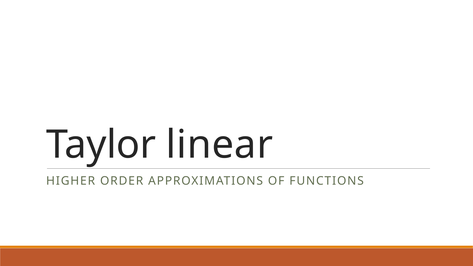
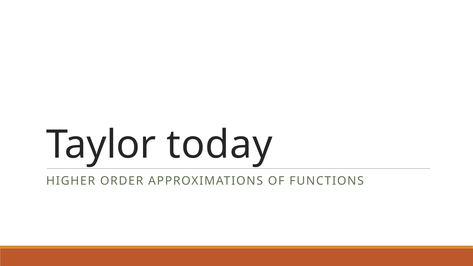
linear: linear -> today (219, 145)
